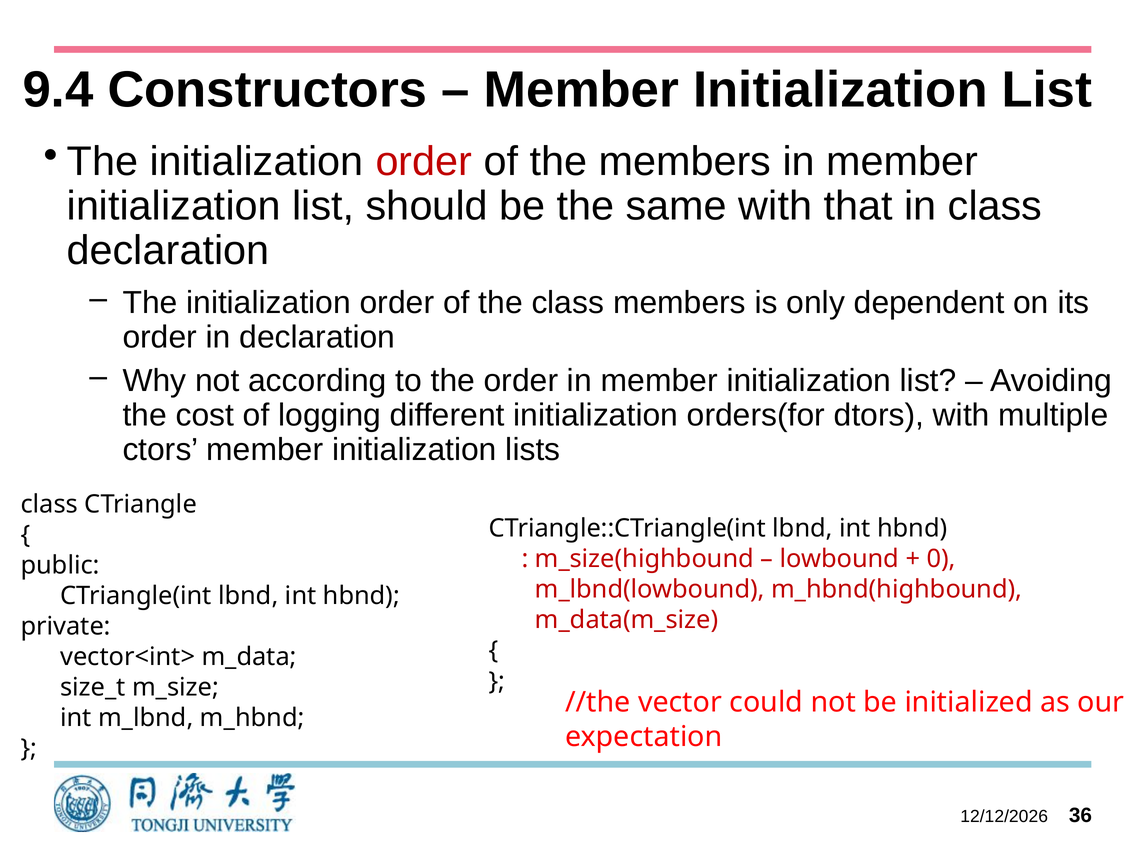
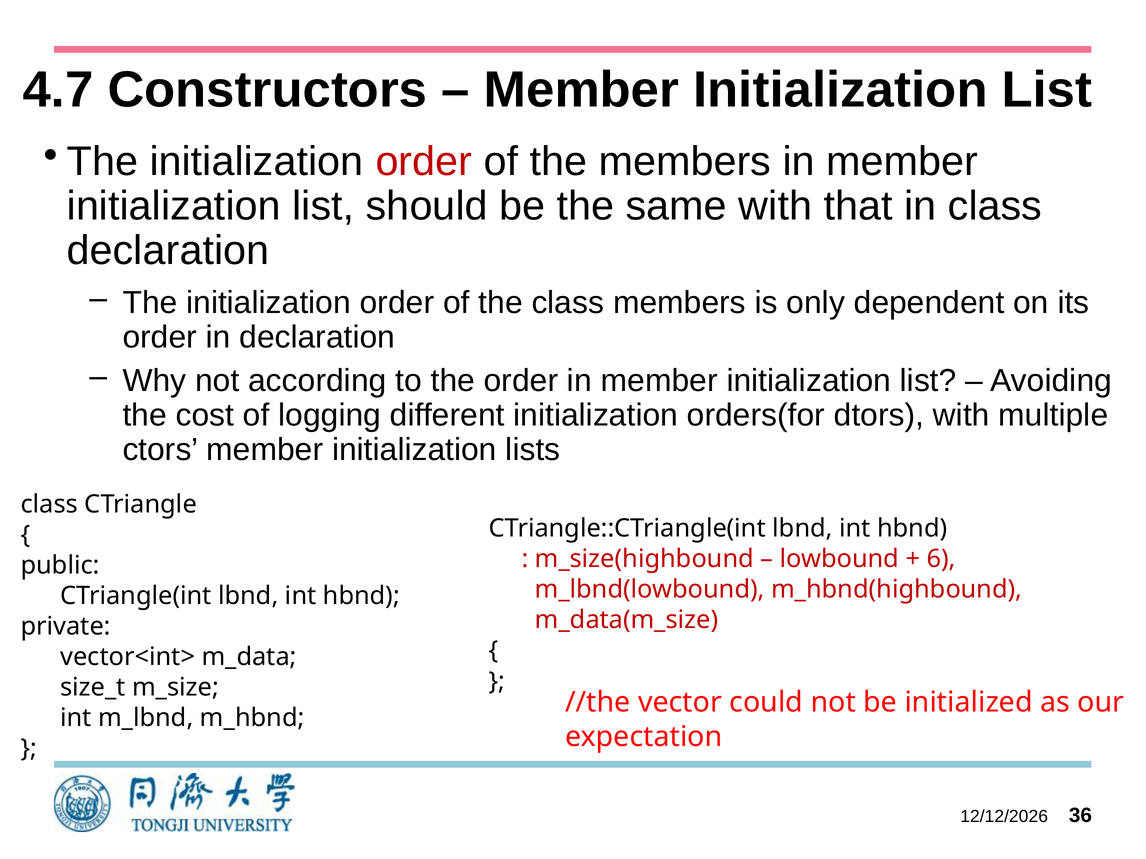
9.4: 9.4 -> 4.7 (58, 90)
0: 0 -> 6 (941, 559)
